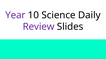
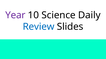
Review colour: purple -> blue (39, 27)
